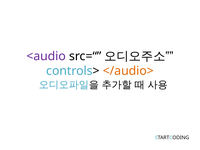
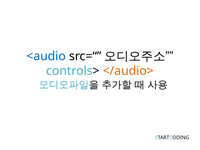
<audio colour: purple -> blue (46, 56)
